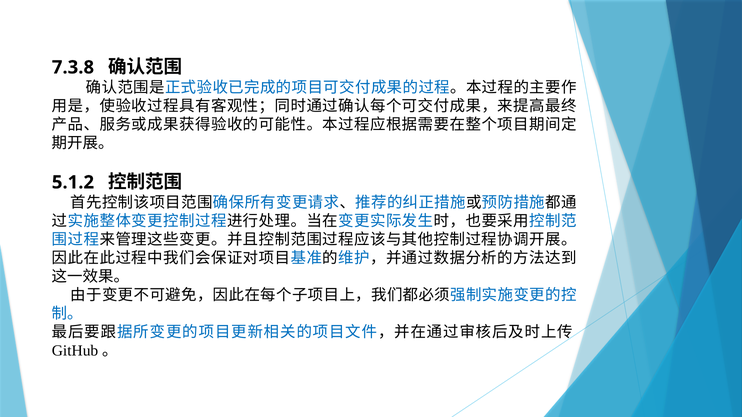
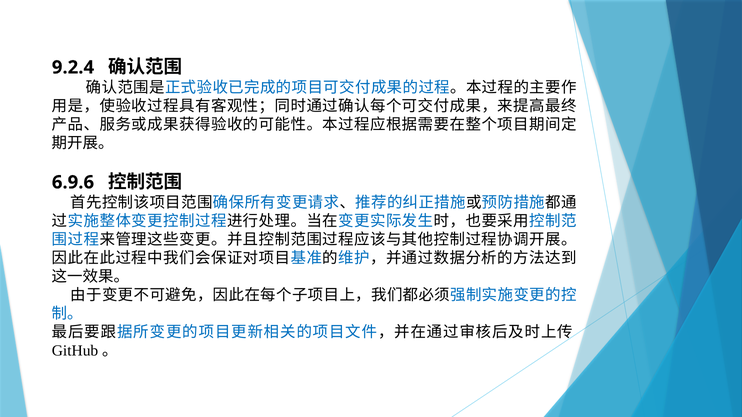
7.3.8: 7.3.8 -> 9.2.4 (73, 67)
5.1.2: 5.1.2 -> 6.9.6 (73, 182)
